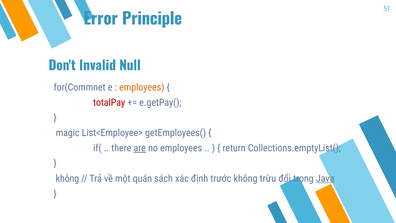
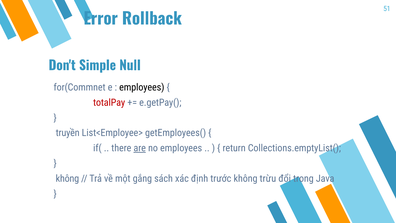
Principle: Principle -> Rollback (152, 19)
Invalid: Invalid -> Simple (98, 66)
employees colour: orange -> black (142, 87)
magic: magic -> truyền (68, 133)
quán: quán -> gắng (142, 178)
Java underline: present -> none (325, 178)
